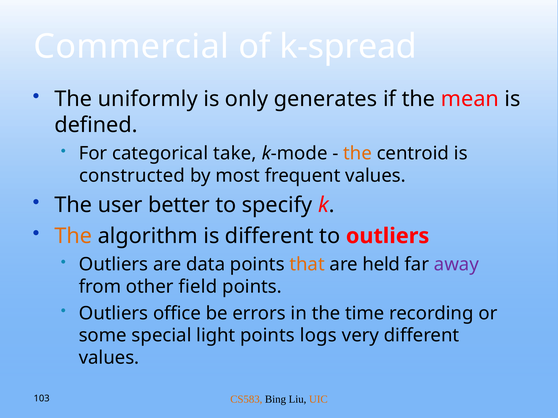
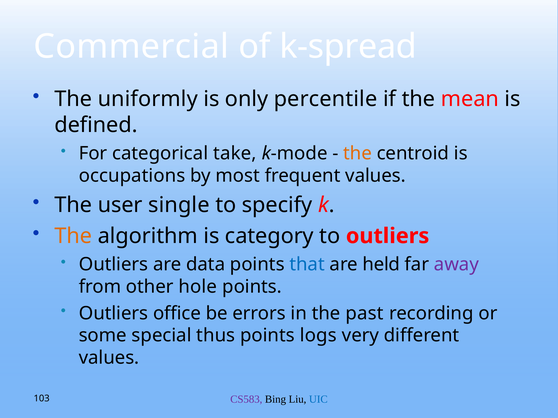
generates: generates -> percentile (326, 99)
constructed: constructed -> occupations (132, 176)
better: better -> single (179, 205)
is different: different -> category (269, 236)
that colour: orange -> blue (307, 265)
field: field -> hole (198, 287)
time: time -> past (365, 314)
light: light -> thus (216, 336)
CS583 colour: orange -> purple (246, 400)
UIC colour: orange -> blue (318, 400)
